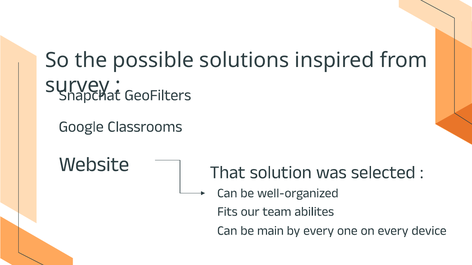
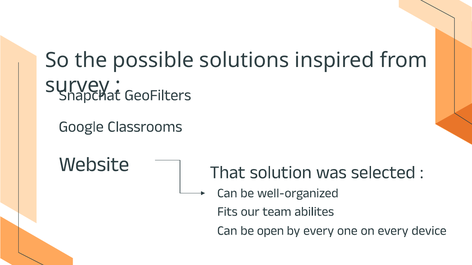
main: main -> open (270, 231)
